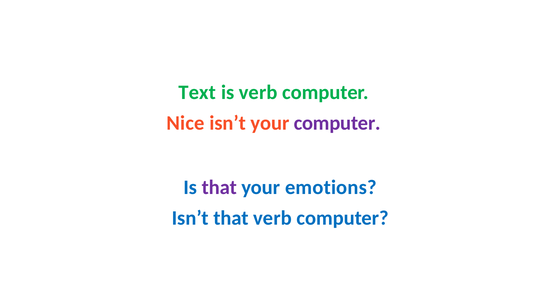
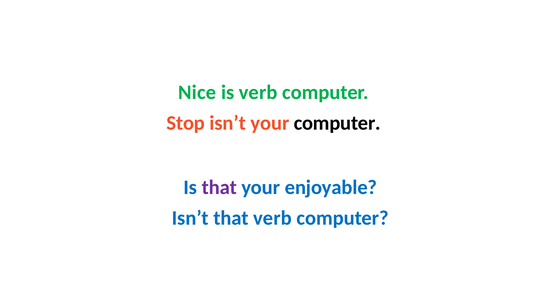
Text: Text -> Nice (197, 92)
Nice: Nice -> Stop (186, 123)
computer colour: purple -> black (337, 123)
emotions: emotions -> enjoyable (331, 187)
